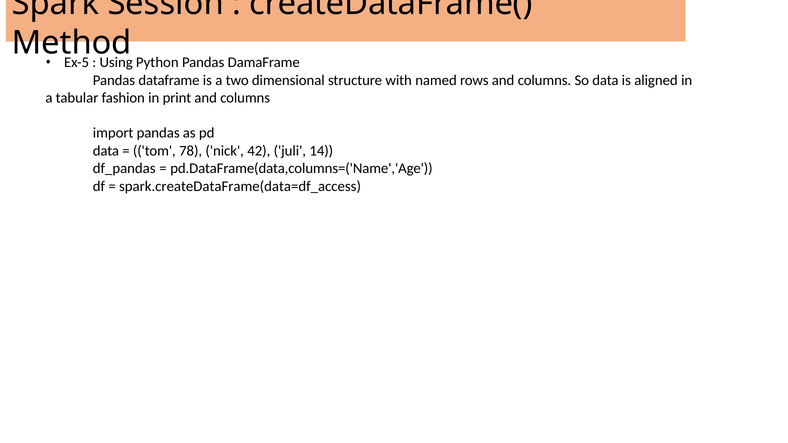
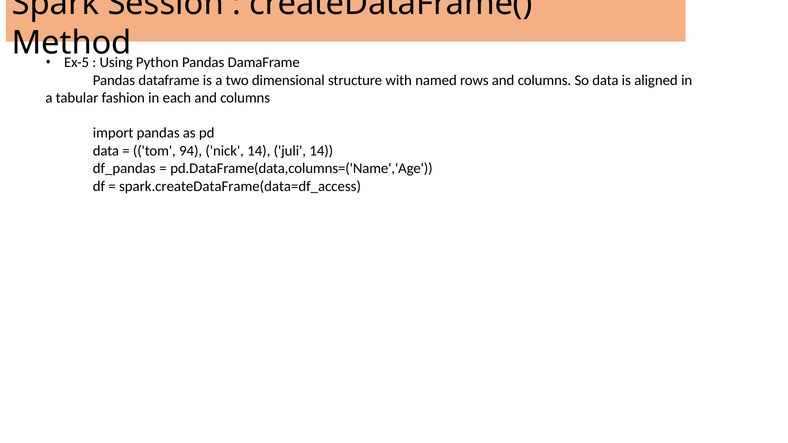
print: print -> each (177, 98)
78: 78 -> 94 (191, 151)
nick 42: 42 -> 14 (259, 151)
